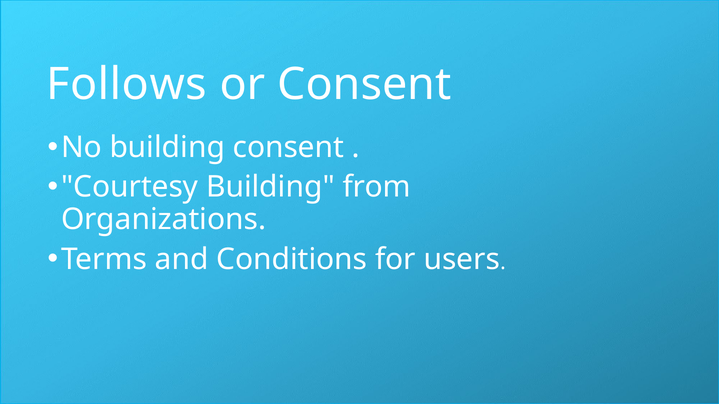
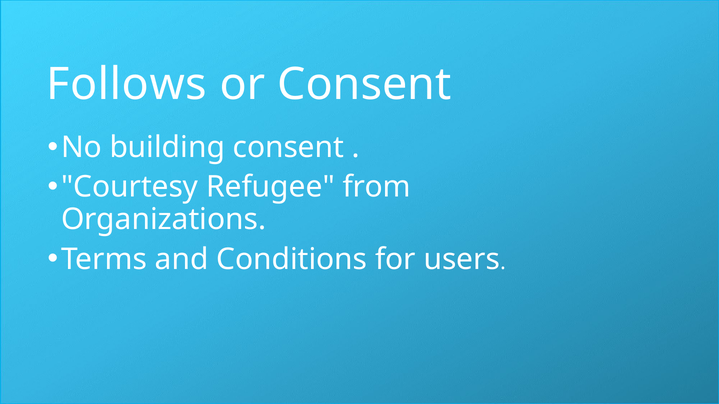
Courtesy Building: Building -> Refugee (270, 187)
